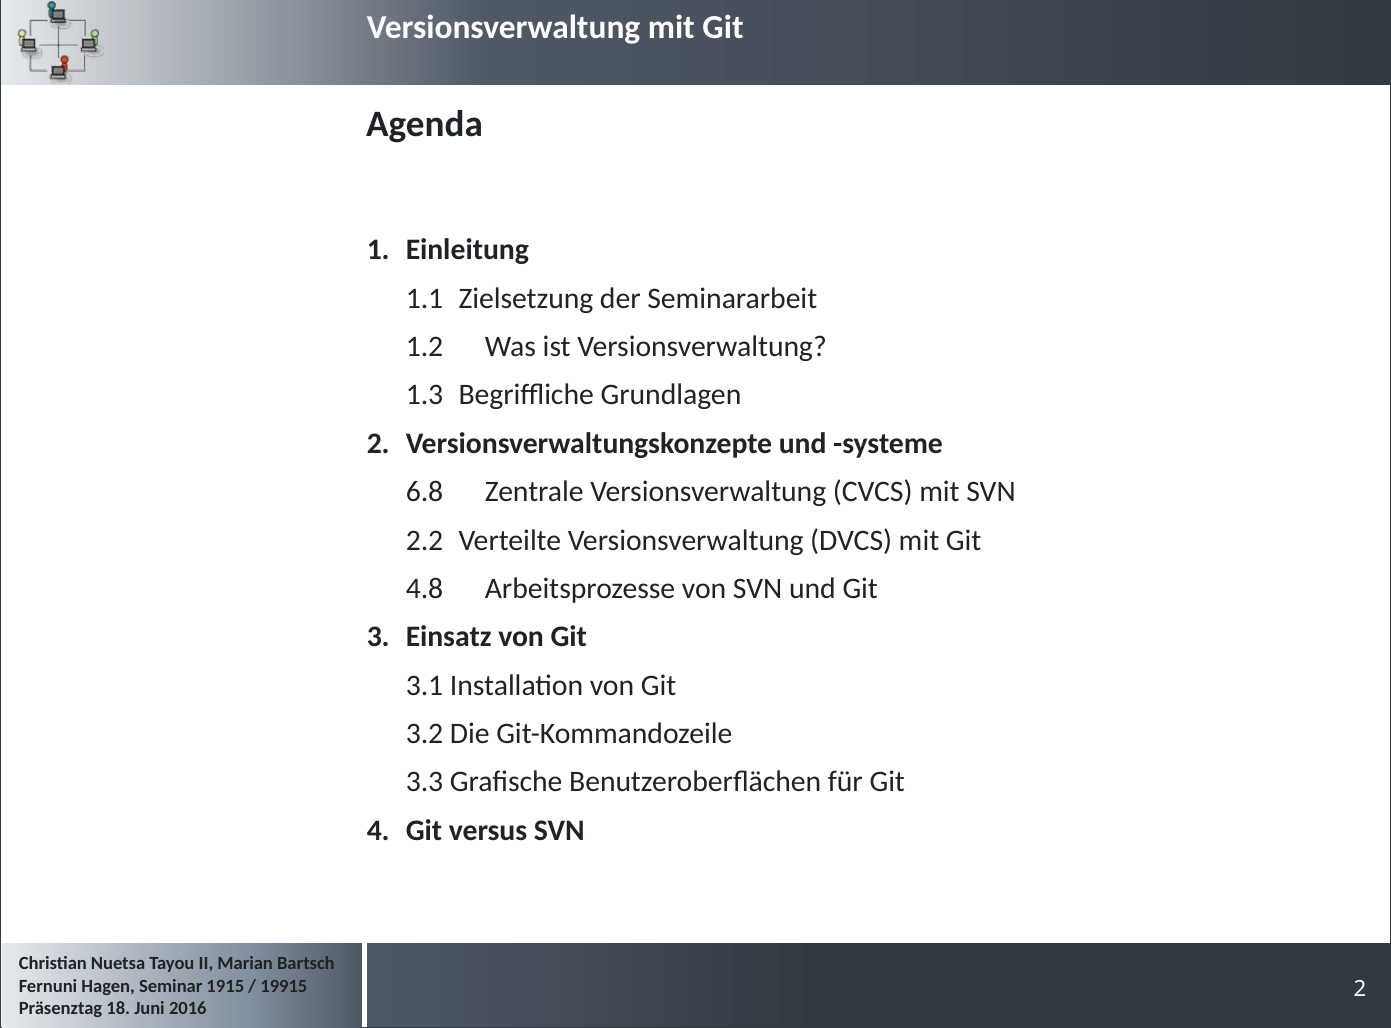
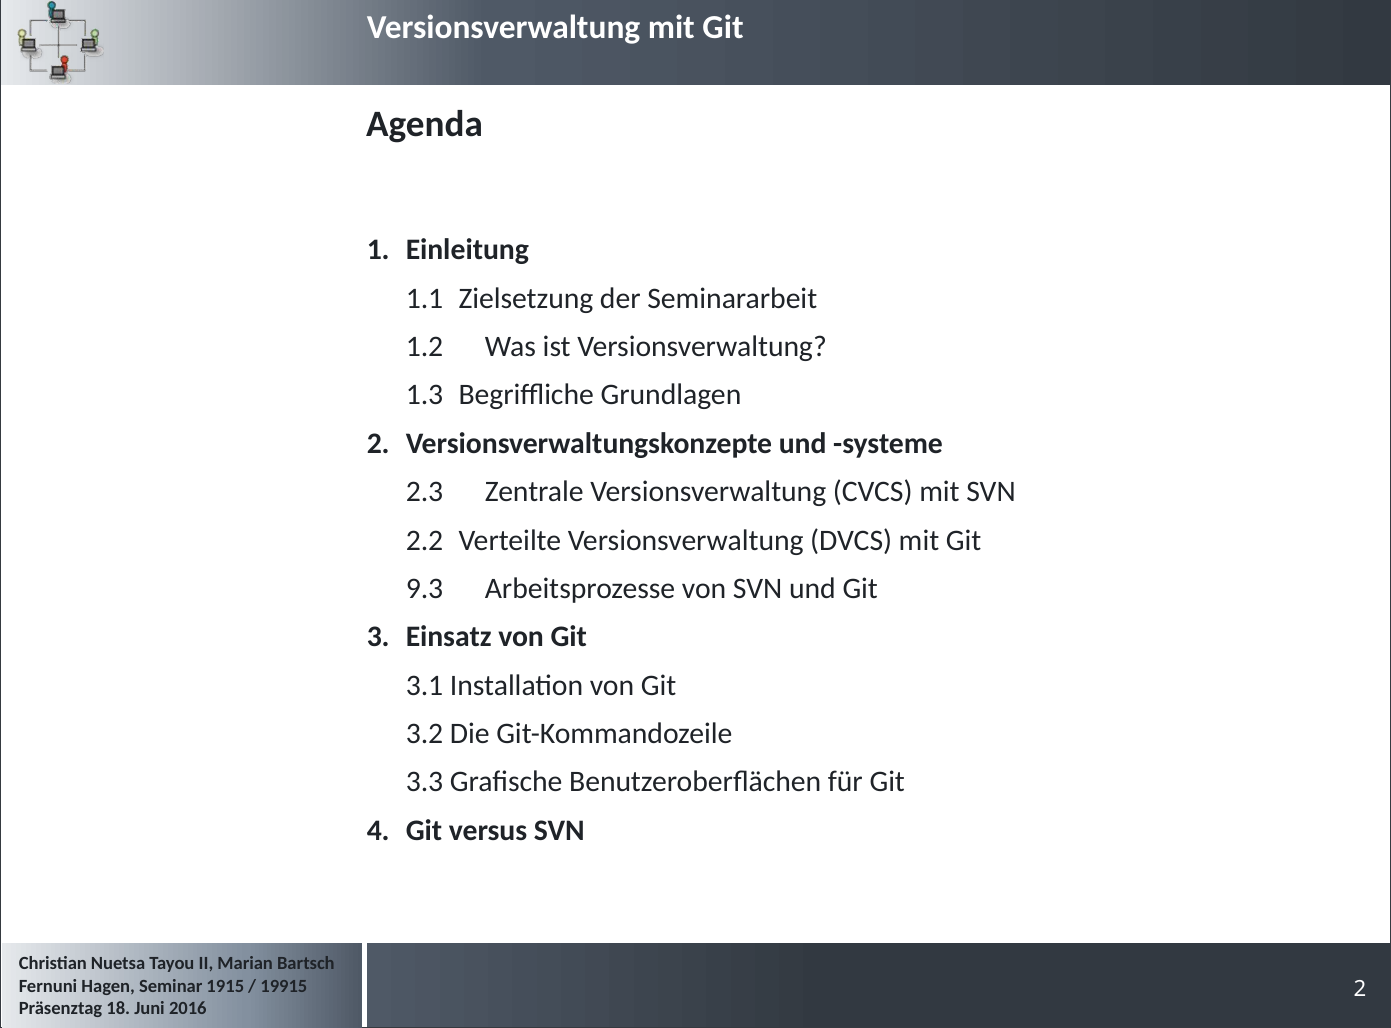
6.8: 6.8 -> 2.3 (425, 492)
4.8: 4.8 -> 9.3 (425, 589)
